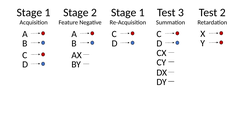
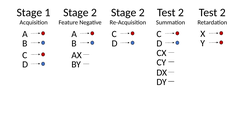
2 Stage 1: 1 -> 2 (142, 12)
3: 3 -> 2 (181, 12)
